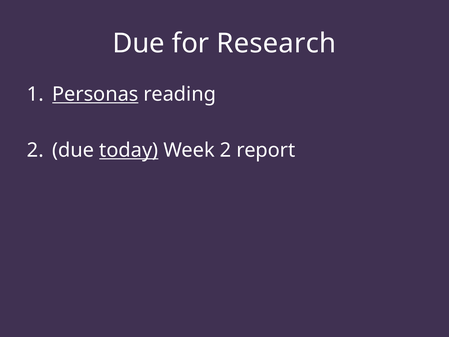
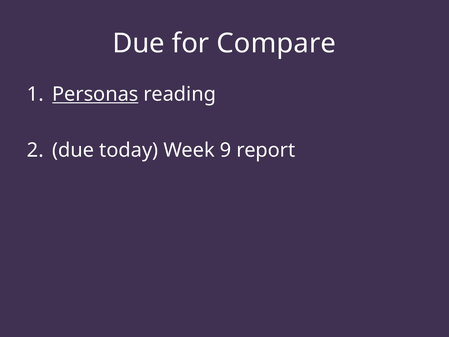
Research: Research -> Compare (276, 43)
today underline: present -> none (129, 150)
Week 2: 2 -> 9 (226, 150)
